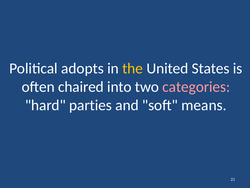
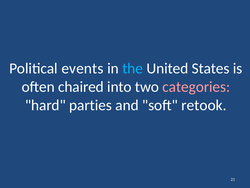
adopts: adopts -> events (82, 68)
the colour: yellow -> light blue (133, 68)
means: means -> retook (204, 105)
